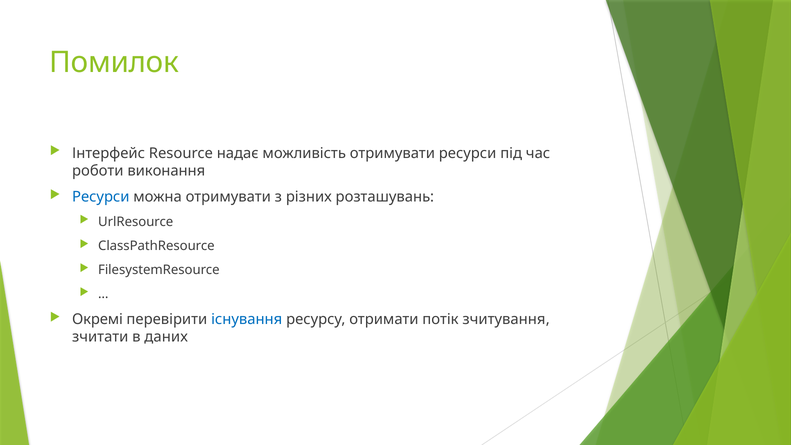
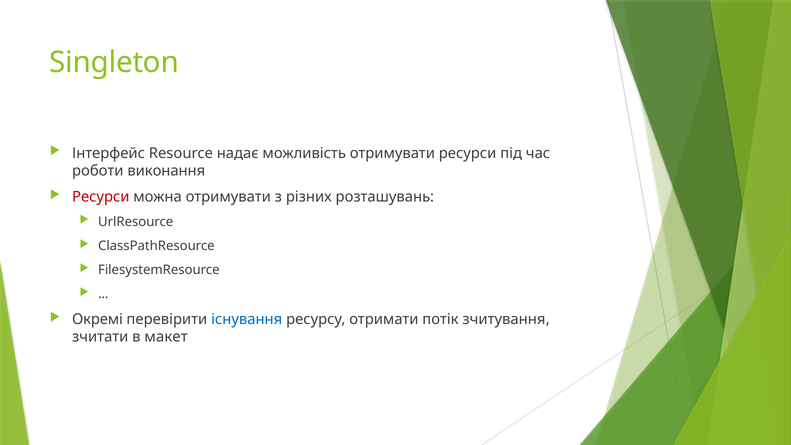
Помилок: Помилок -> Singleton (114, 62)
Ресурси colour: blue -> red (101, 197)
даних: даних -> макет (166, 337)
